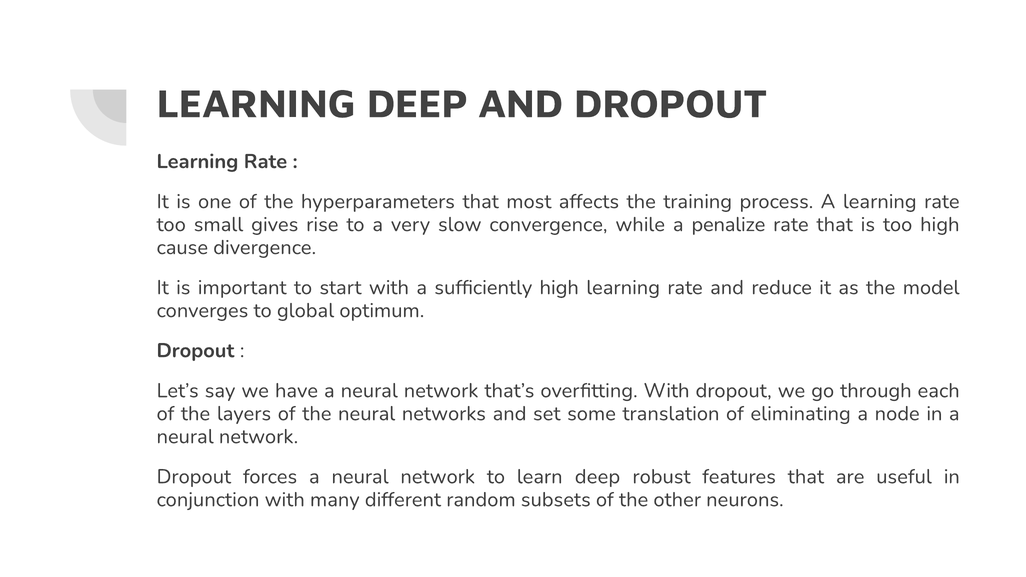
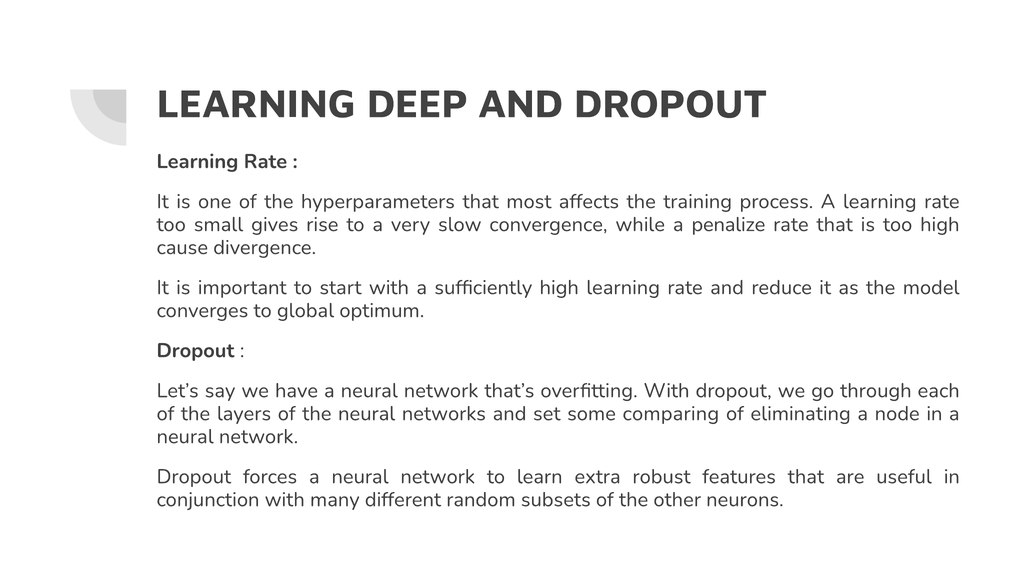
translation: translation -> comparing (671, 414)
learn deep: deep -> extra (598, 477)
